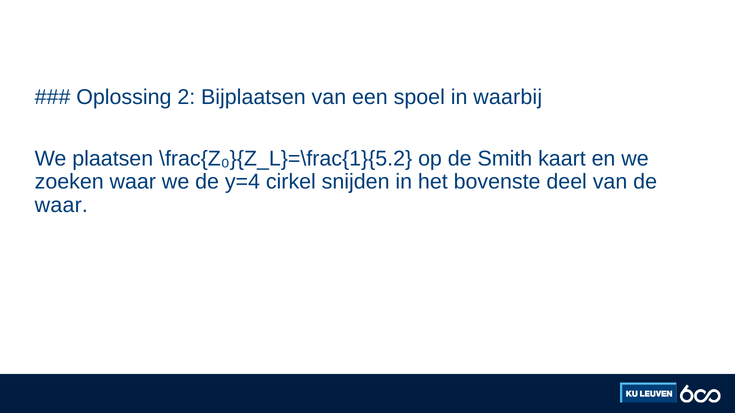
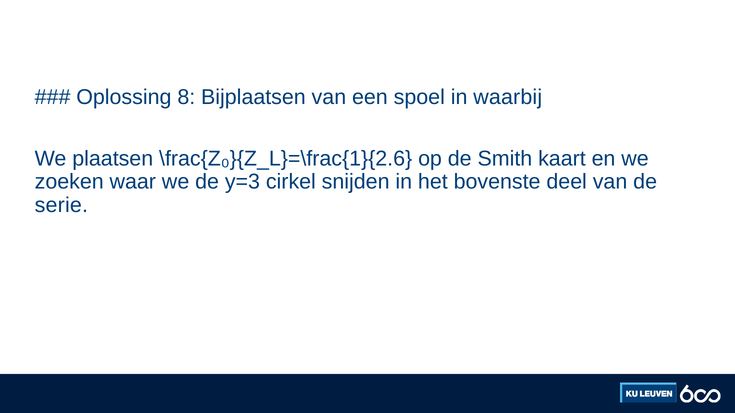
2: 2 -> 8 (186, 97)
\frac{Z₀}{Z_L}=\frac{1}{5.2: \frac{Z₀}{Z_L}=\frac{1}{5.2 -> \frac{Z₀}{Z_L}=\frac{1}{2.6 (286, 159)
y=4: y=4 -> y=3 (242, 182)
waar: waar -> serie (61, 205)
